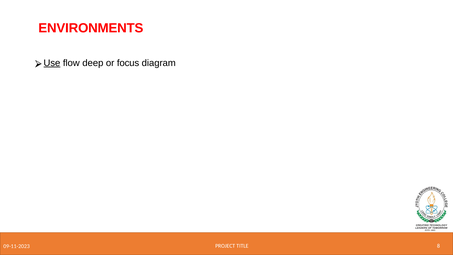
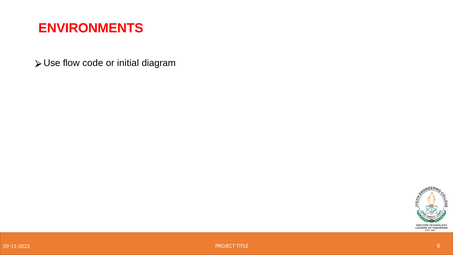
Use underline: present -> none (52, 63)
deep: deep -> code (93, 63)
focus: focus -> initial (128, 63)
